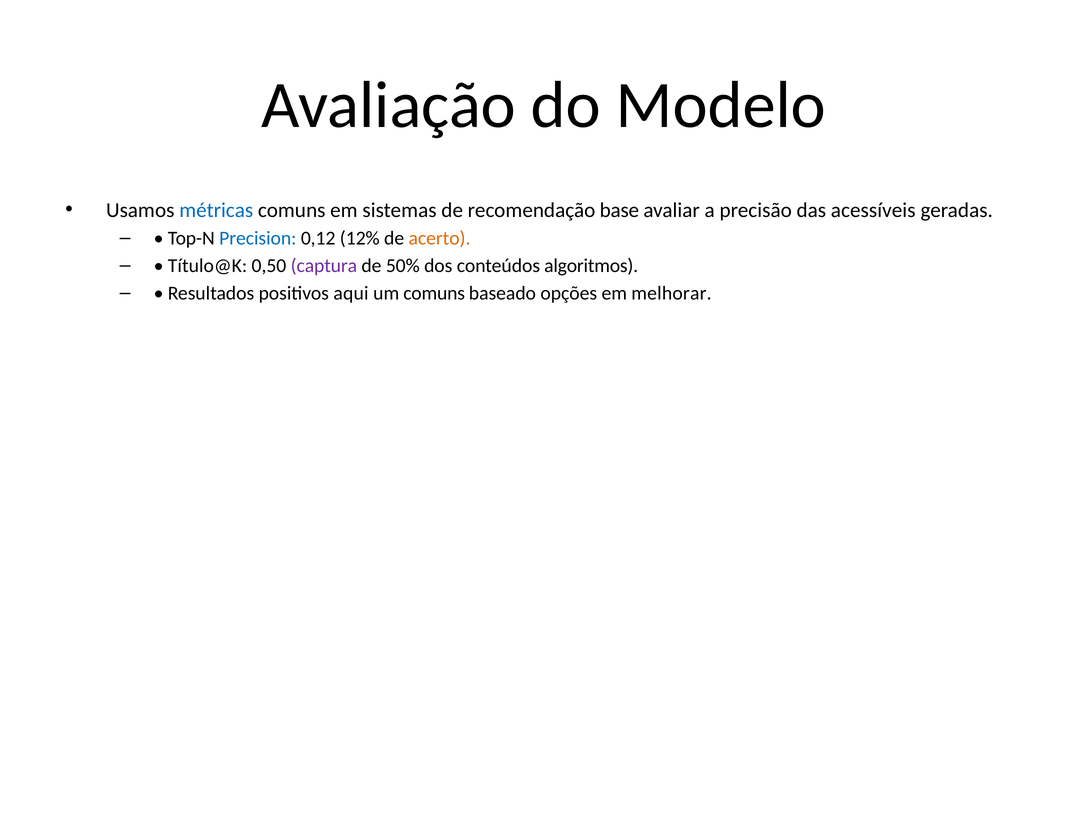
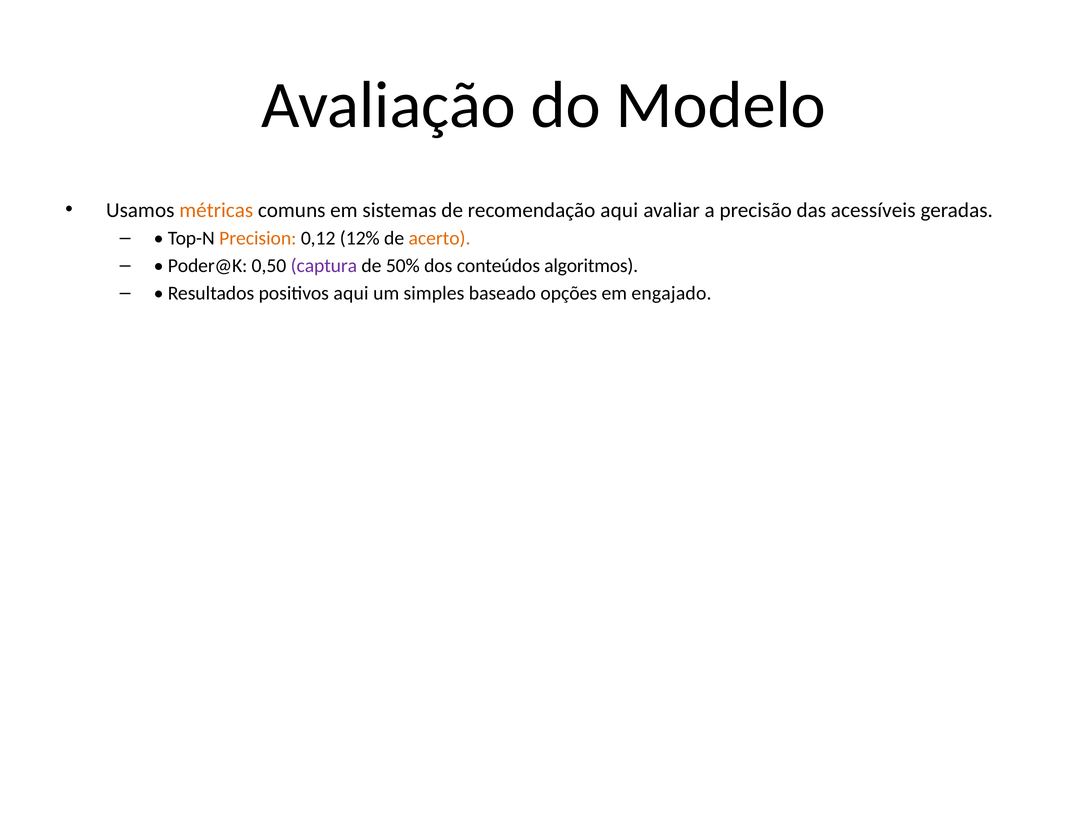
métricas colour: blue -> orange (216, 210)
recomendação base: base -> aqui (619, 210)
Precision colour: blue -> orange (258, 238)
Título@K: Título@K -> Poder@K (208, 266)
um comuns: comuns -> simples (434, 293)
melhorar: melhorar -> engajado (671, 293)
